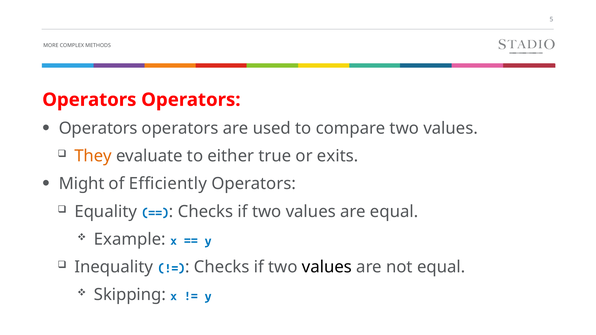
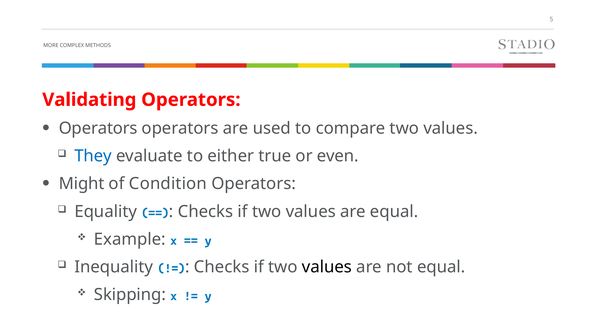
Operators: Operators -> Validating (89, 100)
They colour: orange -> blue (93, 156)
exits: exits -> even (338, 156)
Efficiently: Efficiently -> Condition (168, 184)
